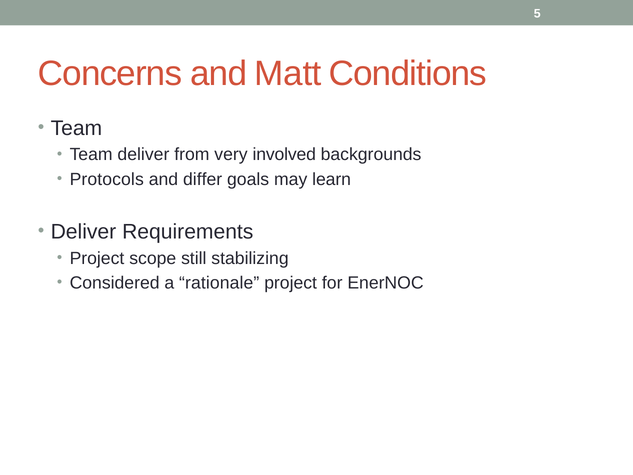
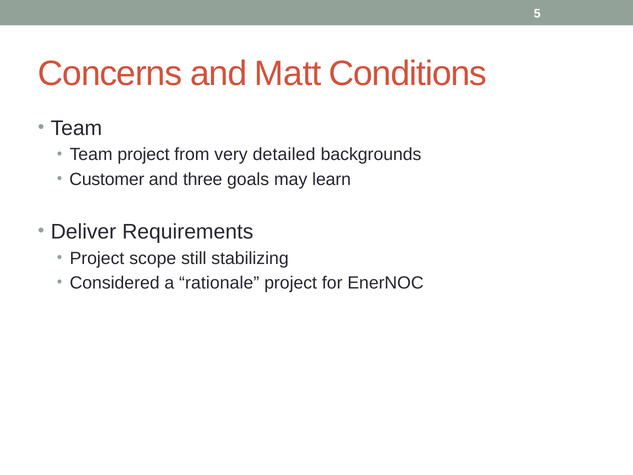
Team deliver: deliver -> project (144, 155)
involved: involved -> detailed (284, 155)
Protocols: Protocols -> Customer (107, 179)
differ: differ -> three (203, 179)
